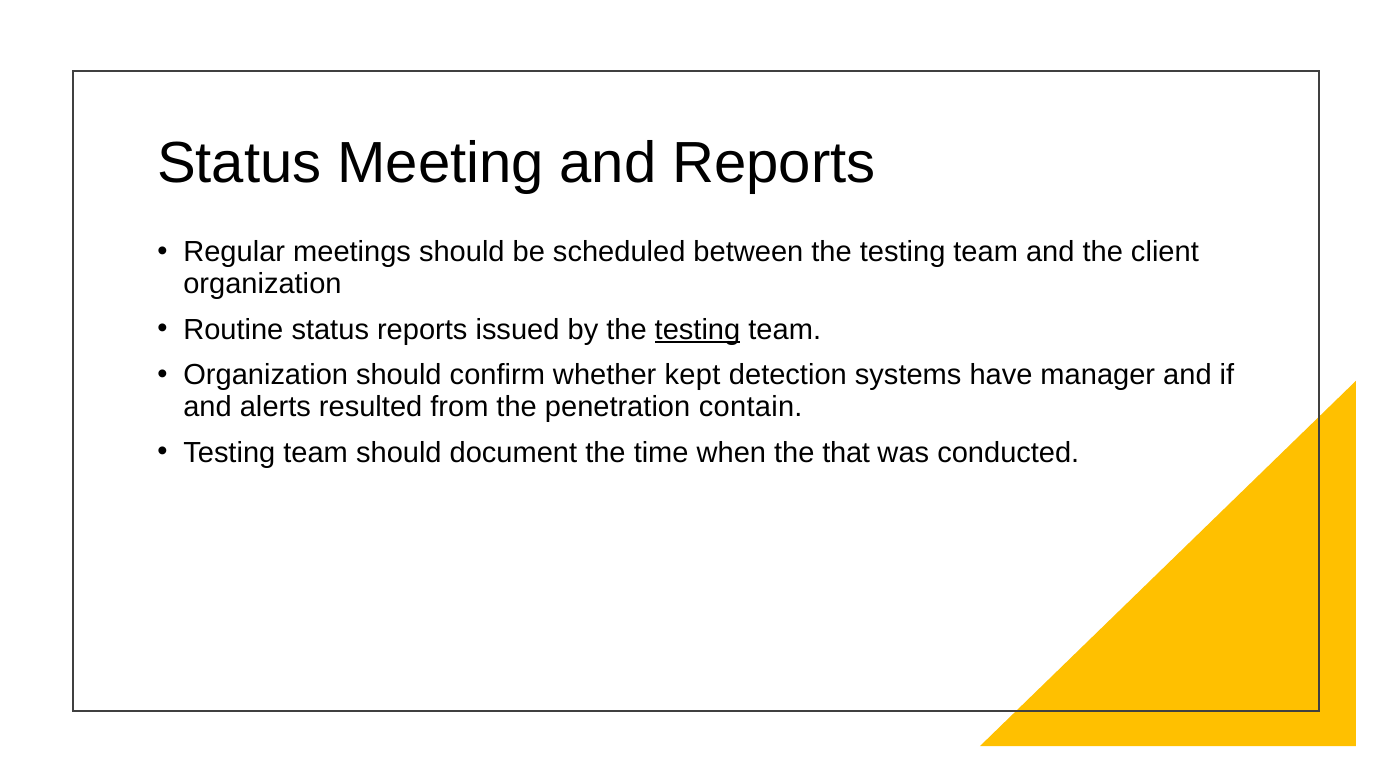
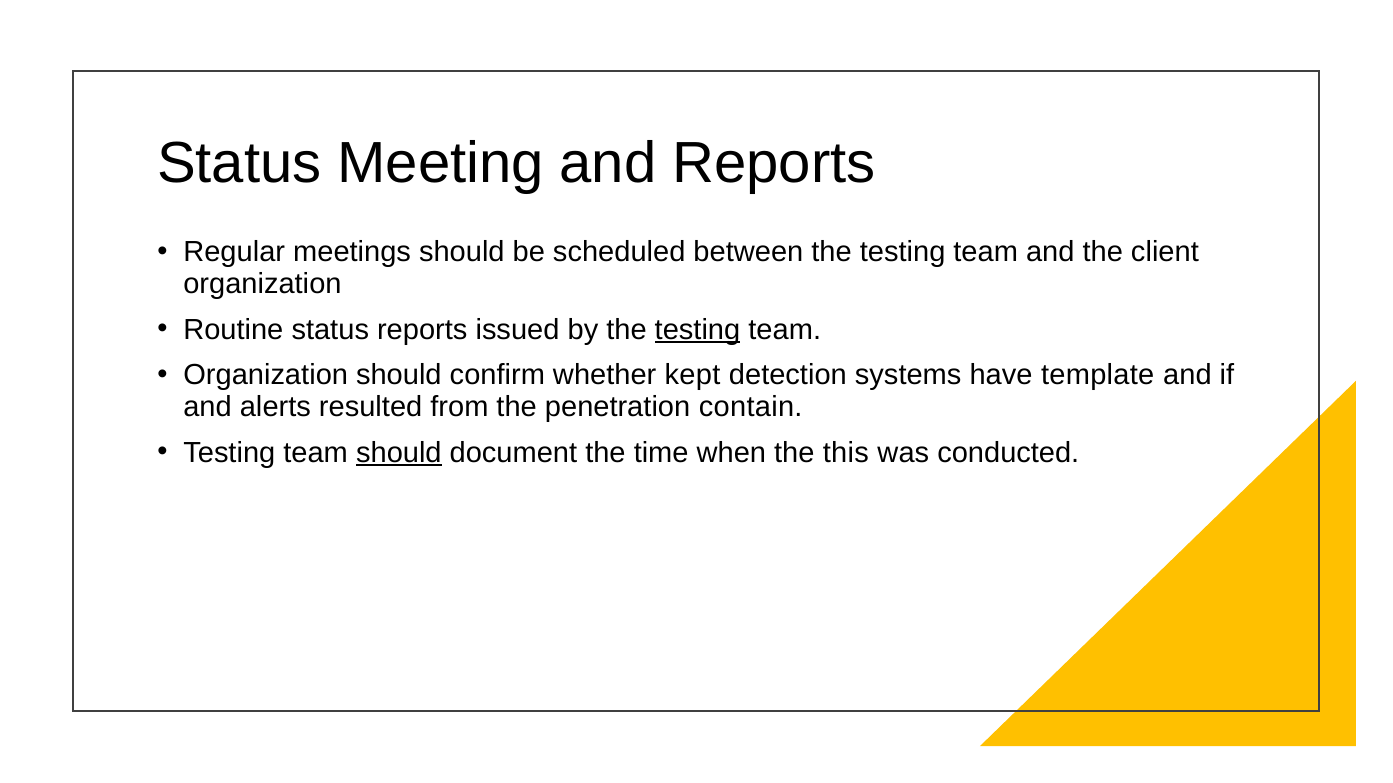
manager: manager -> template (1098, 376)
should underline: none -> present (399, 453)
that: that -> this (846, 453)
